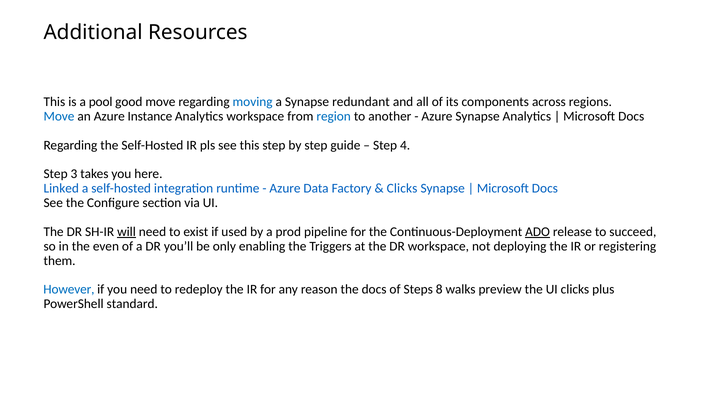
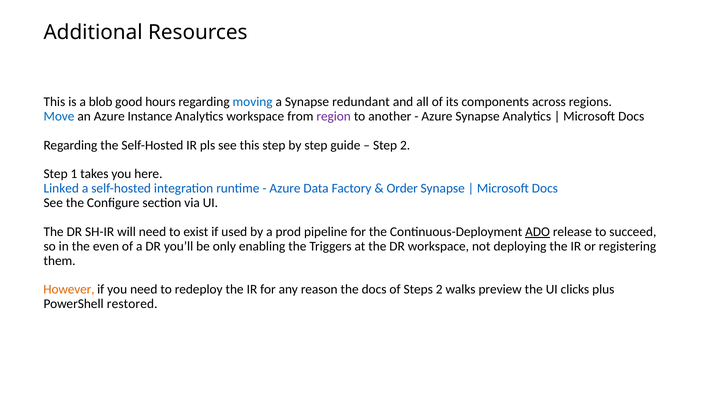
pool: pool -> blob (101, 102)
good move: move -> hours (160, 102)
region colour: blue -> purple (334, 116)
Step 4: 4 -> 2 (405, 145)
3: 3 -> 1 (74, 174)
Clicks: Clicks -> Order (402, 189)
will underline: present -> none (126, 232)
However colour: blue -> orange (69, 289)
Steps 8: 8 -> 2 (439, 289)
standard: standard -> restored (132, 304)
